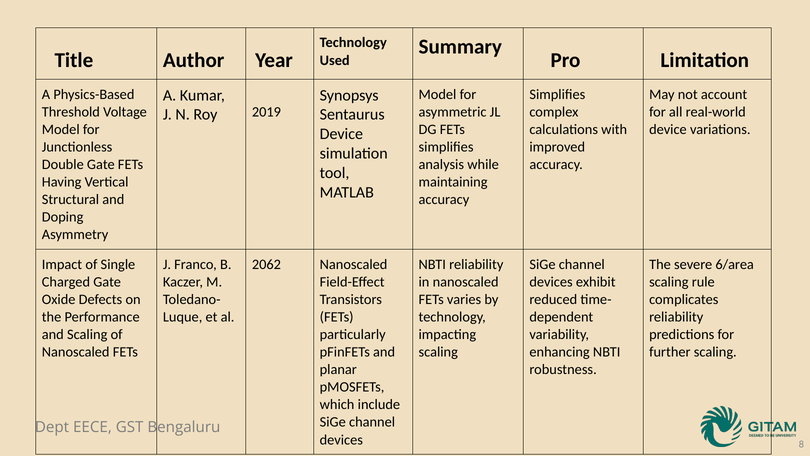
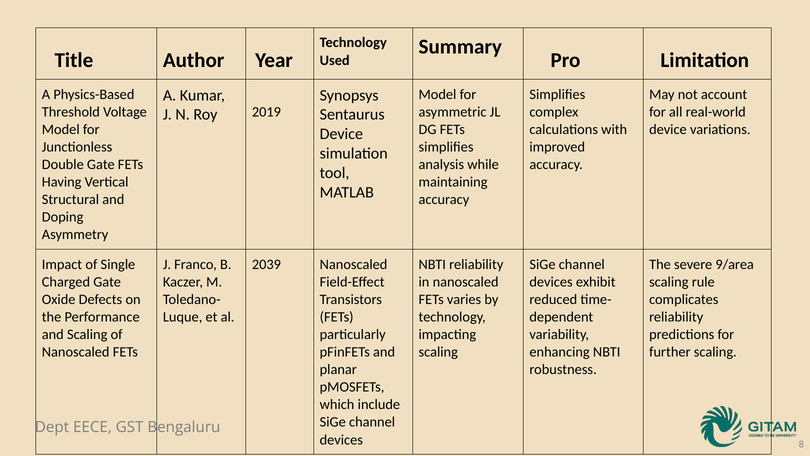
2062: 2062 -> 2039 (266, 264)
6/area: 6/area -> 9/area (735, 264)
